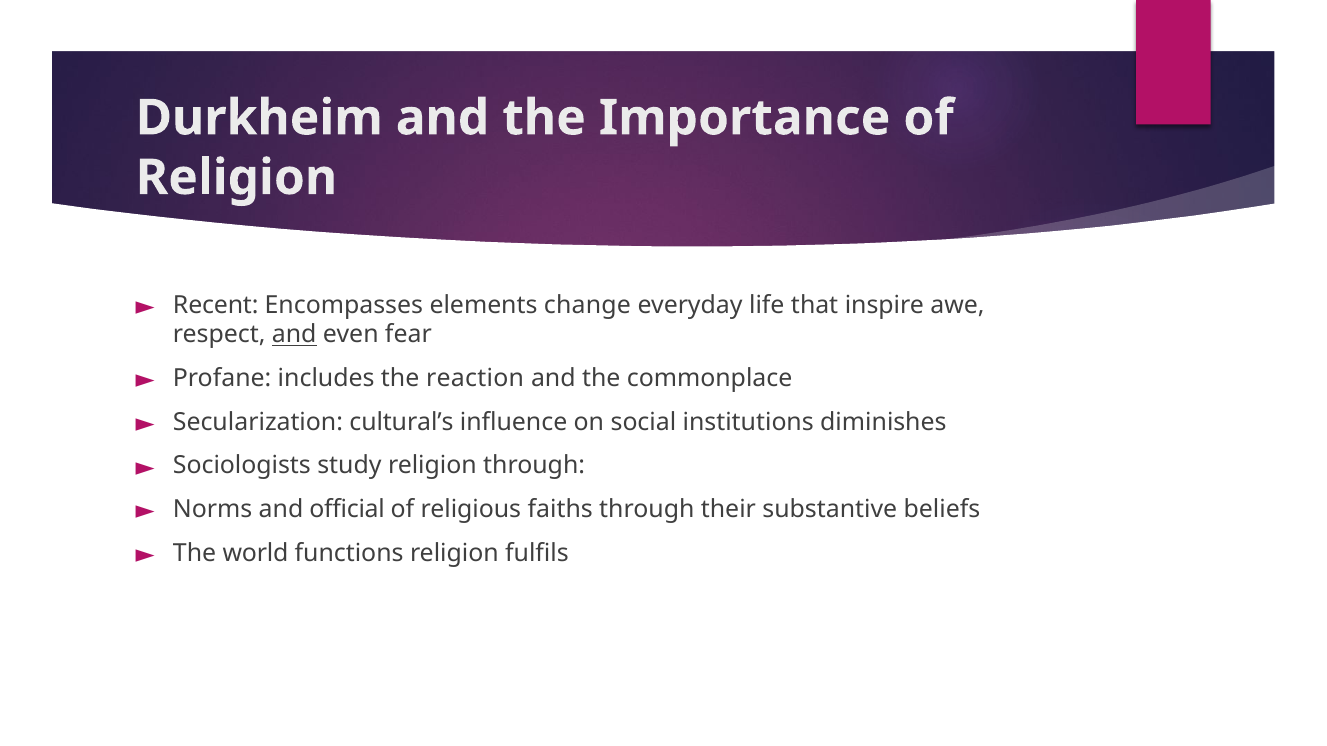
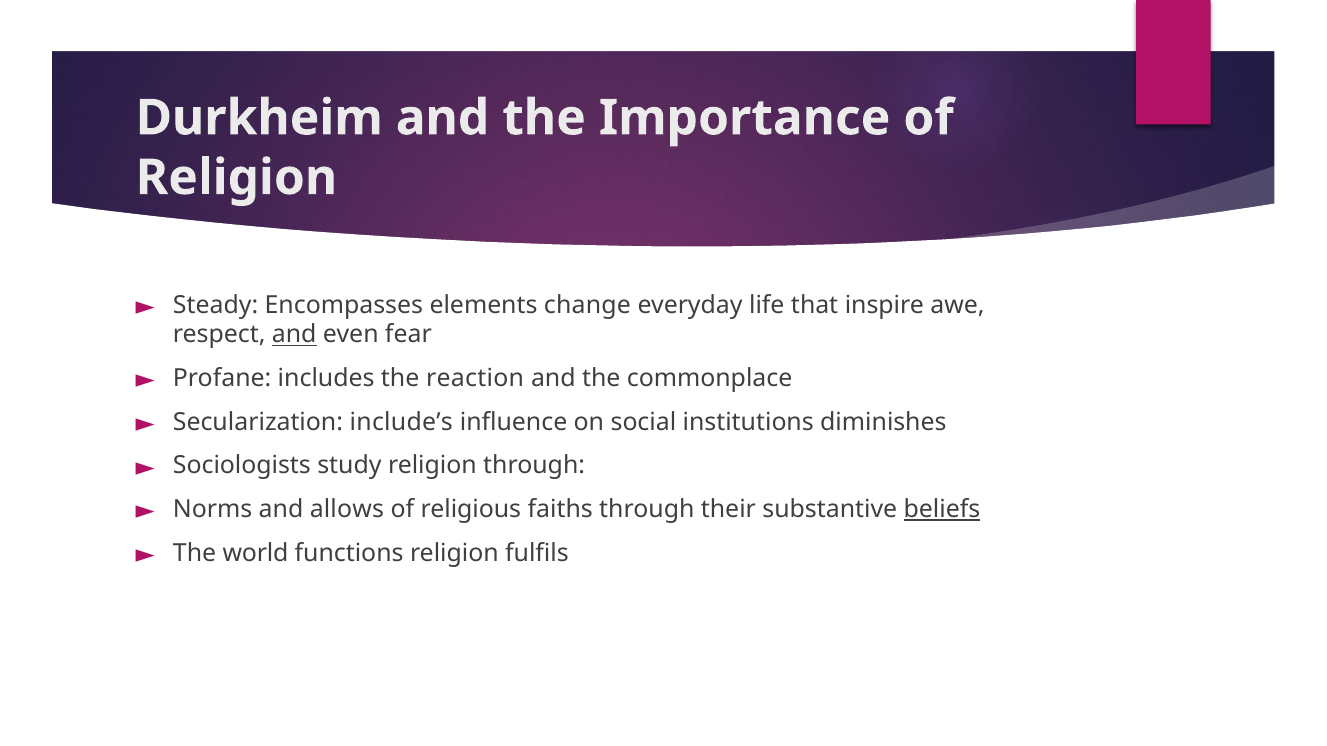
Recent: Recent -> Steady (216, 305)
cultural’s: cultural’s -> include’s (401, 422)
official: official -> allows (347, 510)
beliefs underline: none -> present (942, 510)
